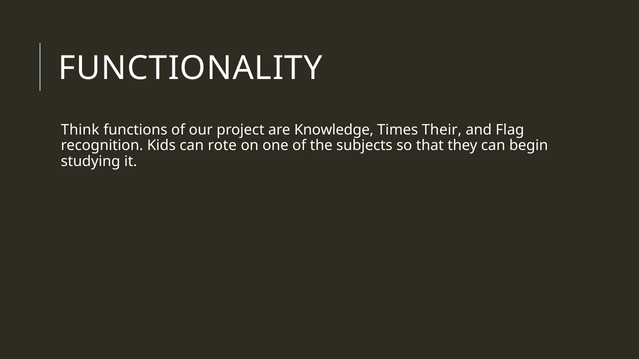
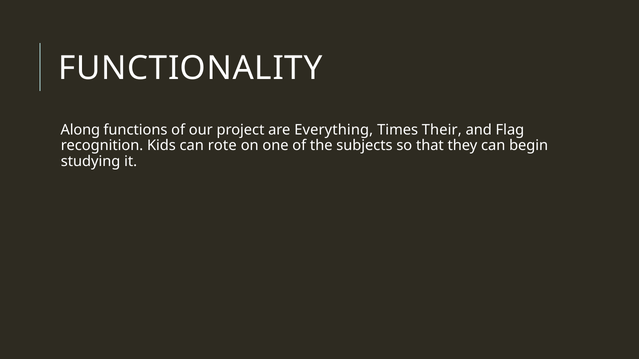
Think: Think -> Along (80, 130)
Knowledge: Knowledge -> Everything (334, 130)
